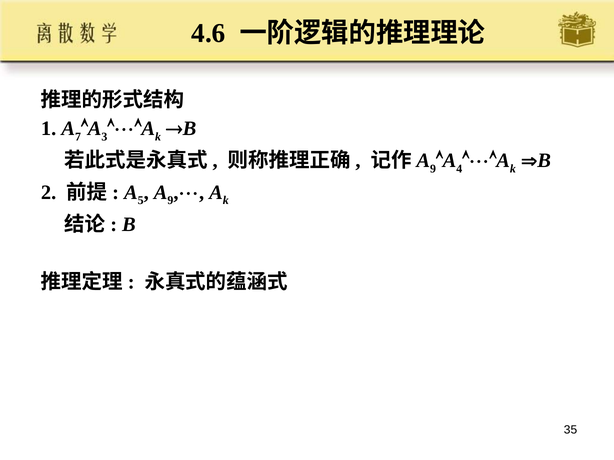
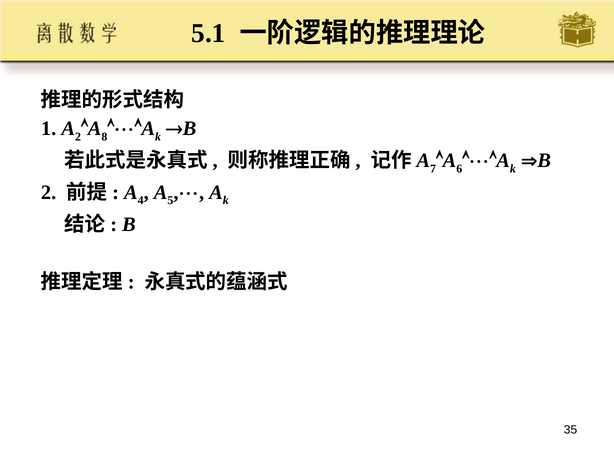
4.6: 4.6 -> 5.1 (208, 33)
7: 7 -> 2 (78, 137)
3: 3 -> 8 (104, 137)
9: 9 -> 7 (433, 169)
4: 4 -> 6 (459, 169)
5: 5 -> 4 (141, 201)
9: 9 -> 5 (170, 201)
